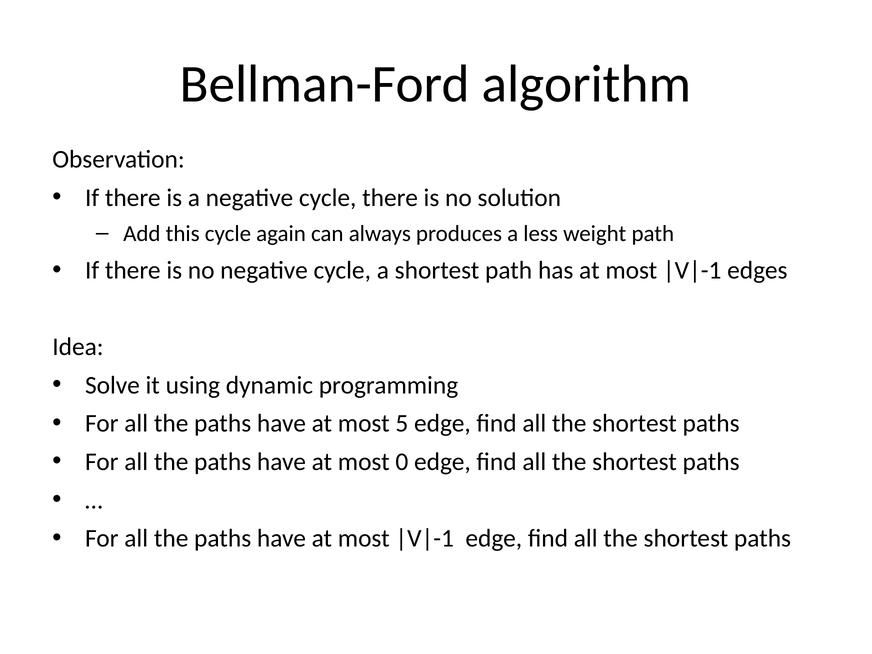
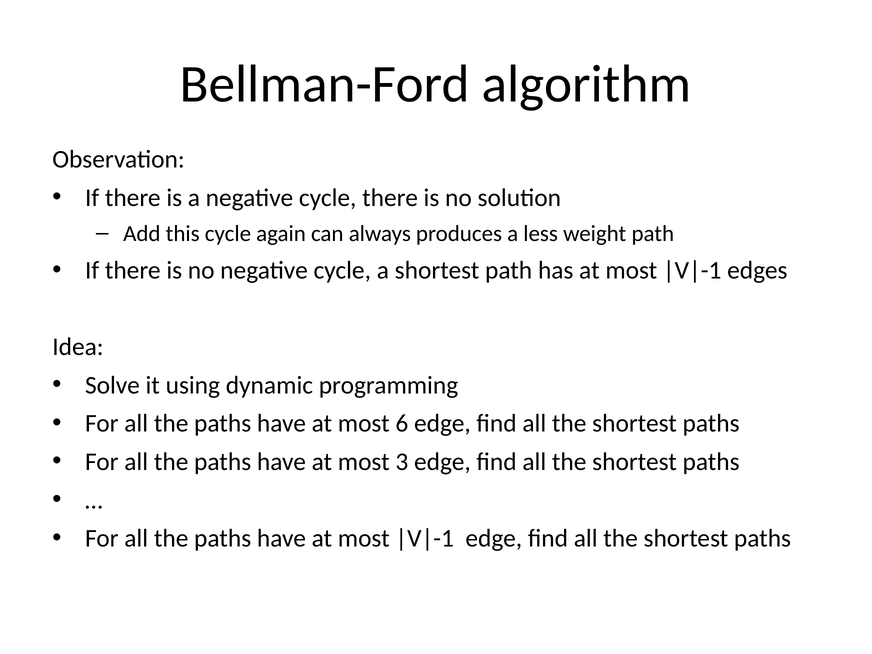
5: 5 -> 6 (402, 424)
0: 0 -> 3 (402, 462)
